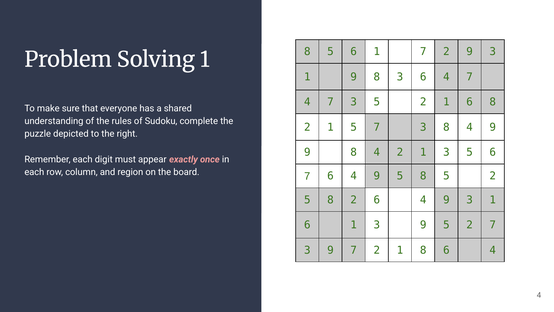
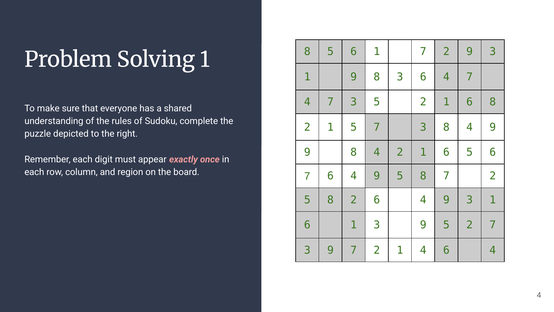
4 2 1 3: 3 -> 6 (446, 152)
5 8 5: 5 -> 7 (446, 176)
1 8: 8 -> 4 (423, 250)
